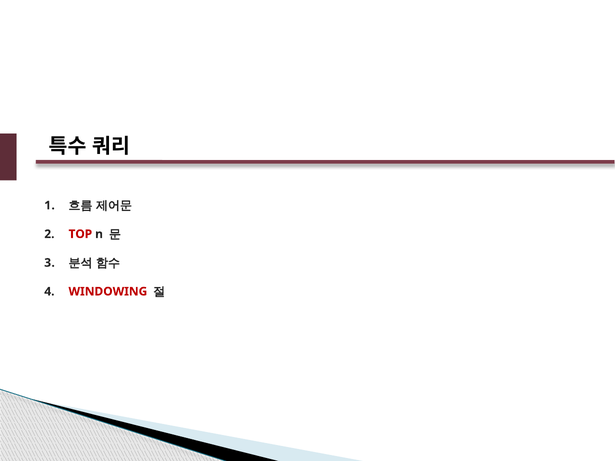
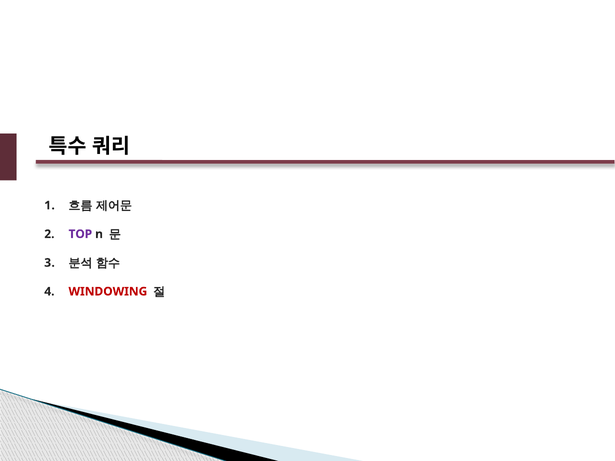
TOP colour: red -> purple (80, 234)
